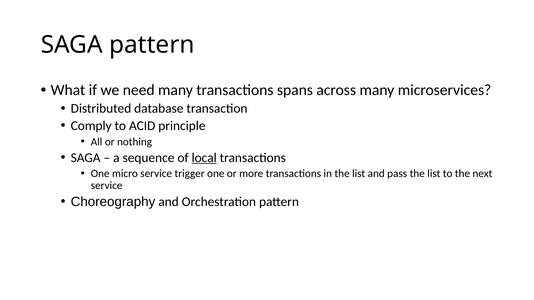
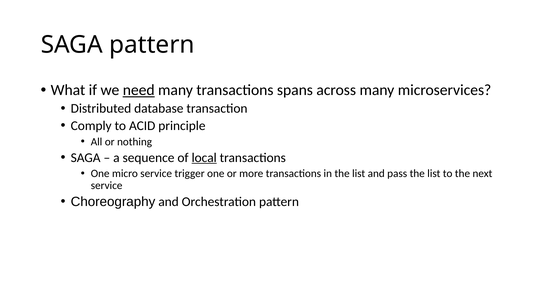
need underline: none -> present (139, 90)
